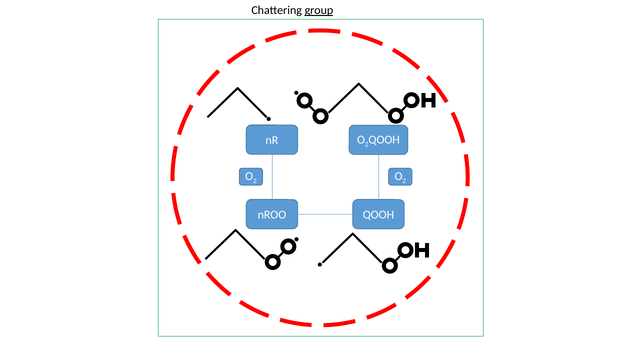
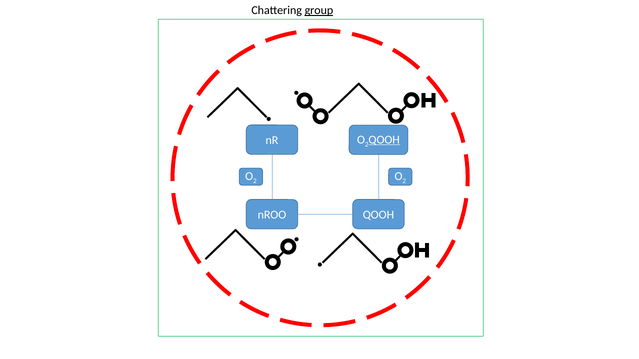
QOOH underline: none -> present (384, 140)
